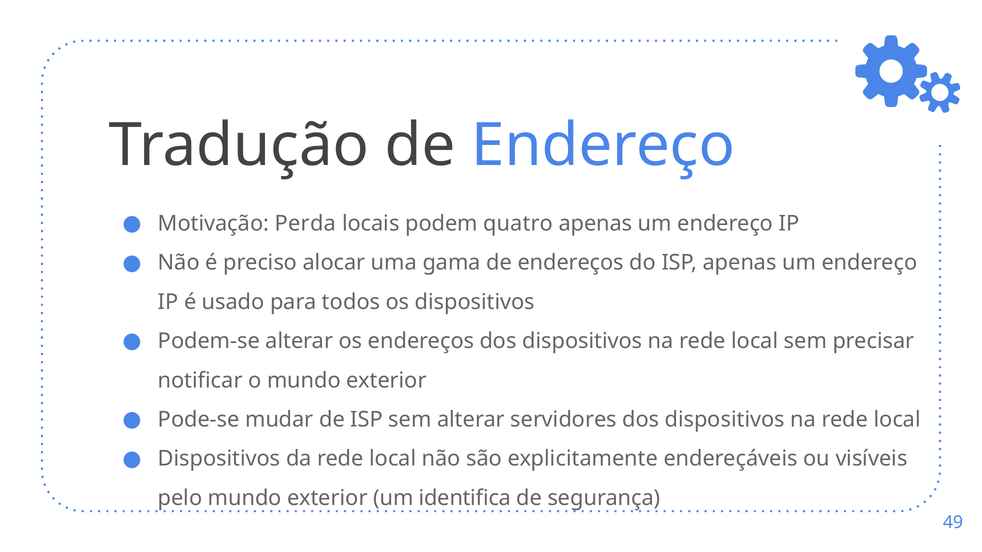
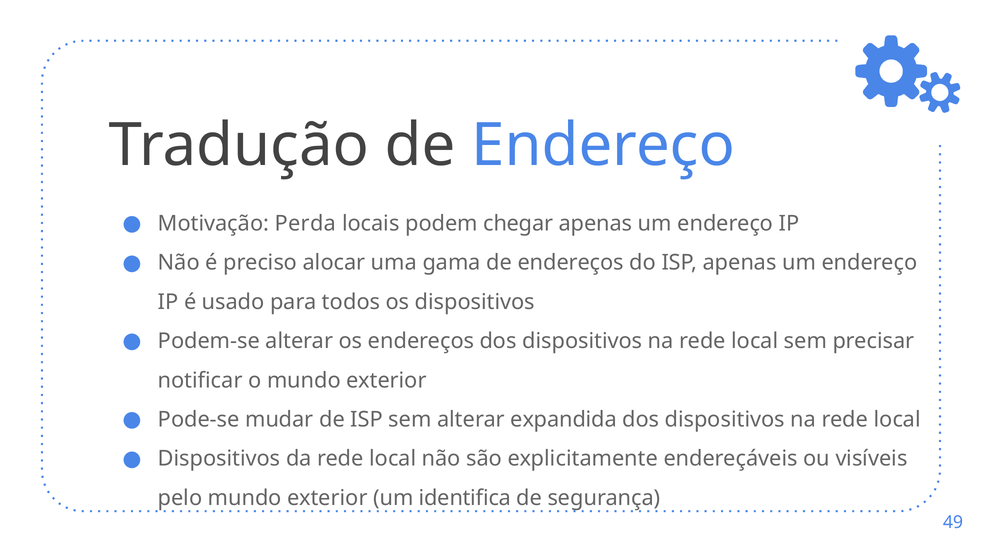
quatro: quatro -> chegar (518, 224)
servidores: servidores -> expandida (564, 420)
